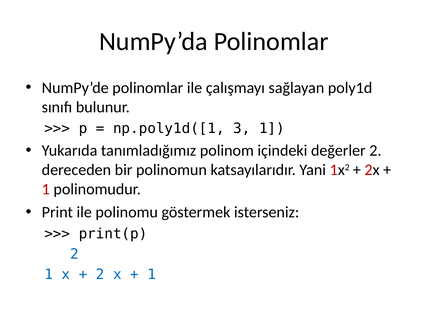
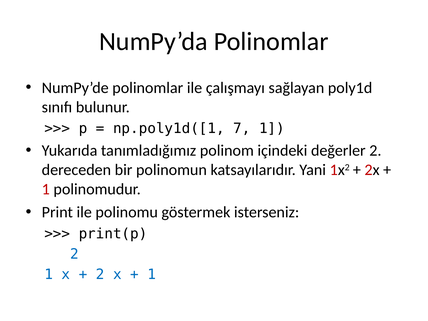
3: 3 -> 7 (242, 128)
